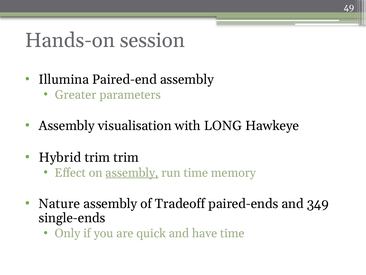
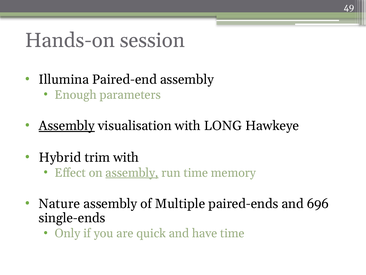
Greater: Greater -> Enough (76, 95)
Assembly underline: none -> present (67, 126)
trim trim: trim -> with (126, 157)
Tradeoff: Tradeoff -> Multiple (180, 203)
349: 349 -> 696 (318, 203)
